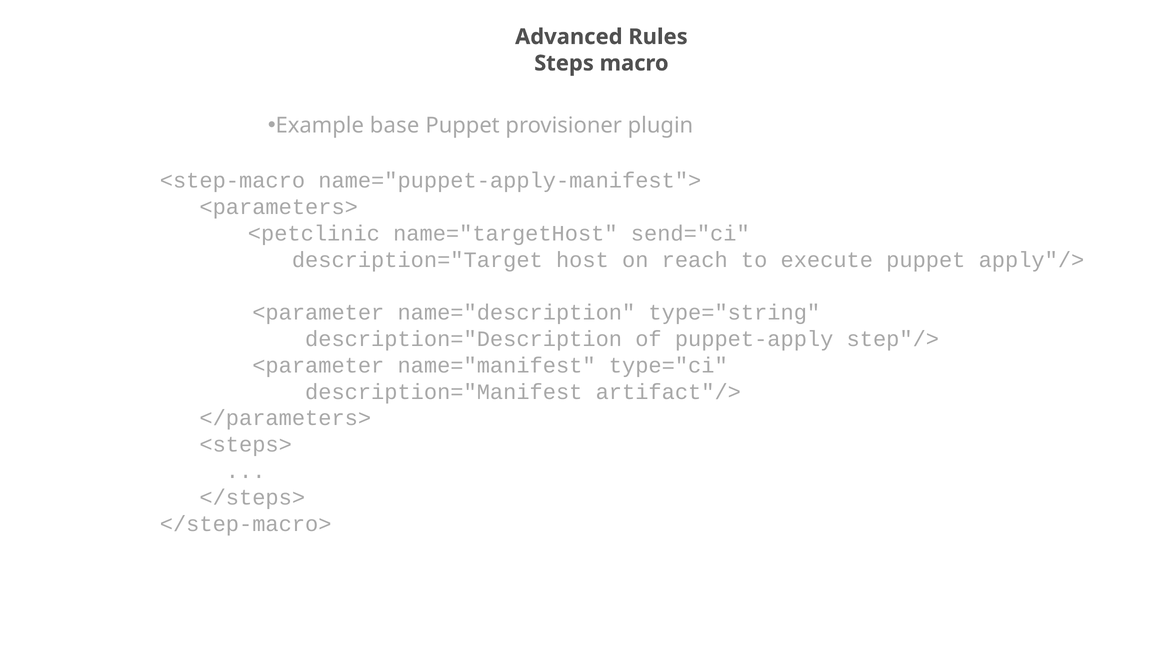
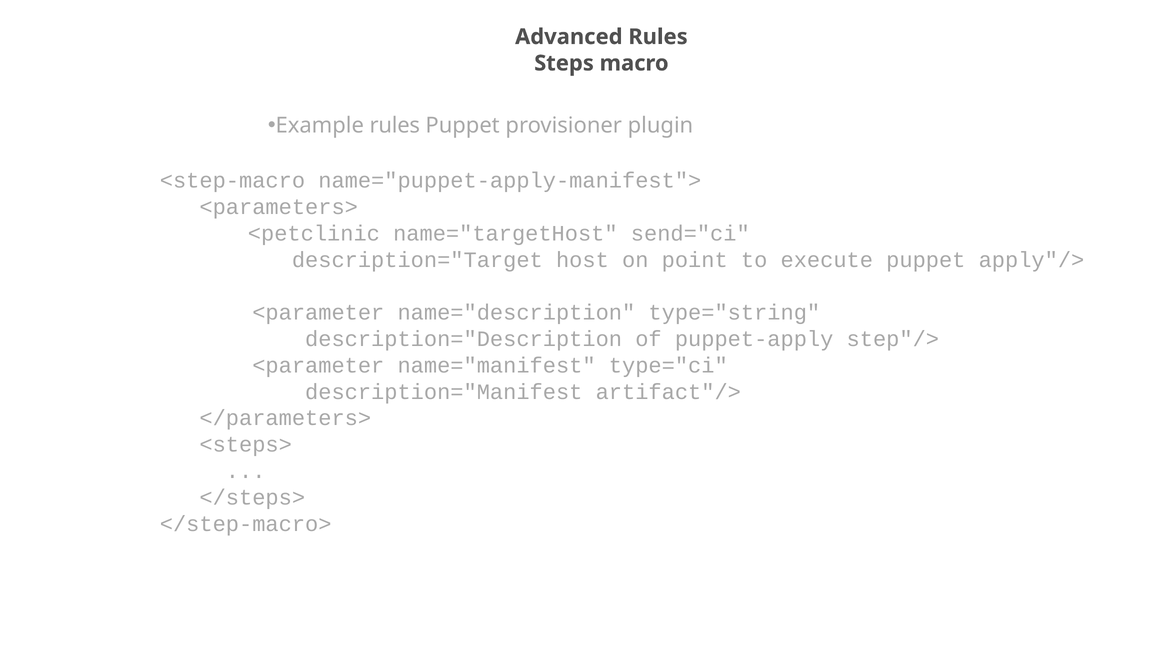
Example base: base -> rules (395, 126)
reach: reach -> point (695, 260)
